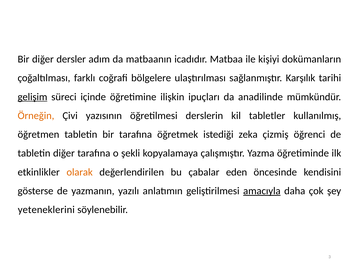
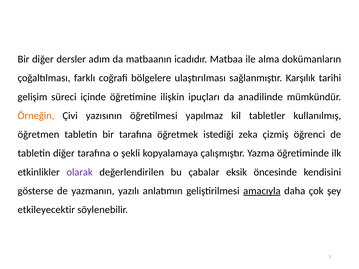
kişiyi: kişiyi -> alma (269, 59)
gelişim underline: present -> none (32, 97)
derslerin: derslerin -> yapılmaz (204, 116)
olarak colour: orange -> purple (80, 172)
eden: eden -> eksik (237, 172)
yeteneklerini: yeteneklerini -> etkileyecektir (46, 210)
